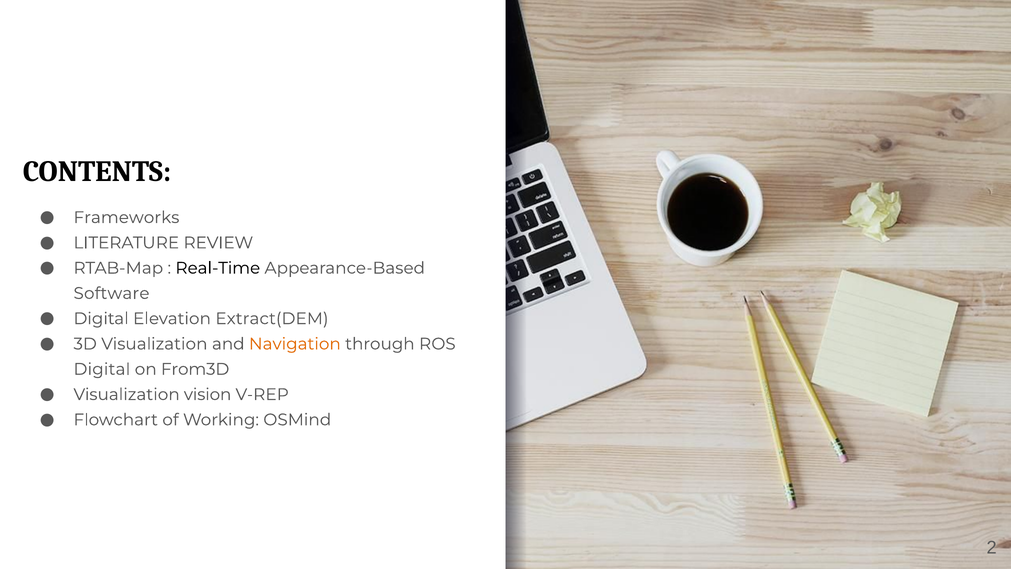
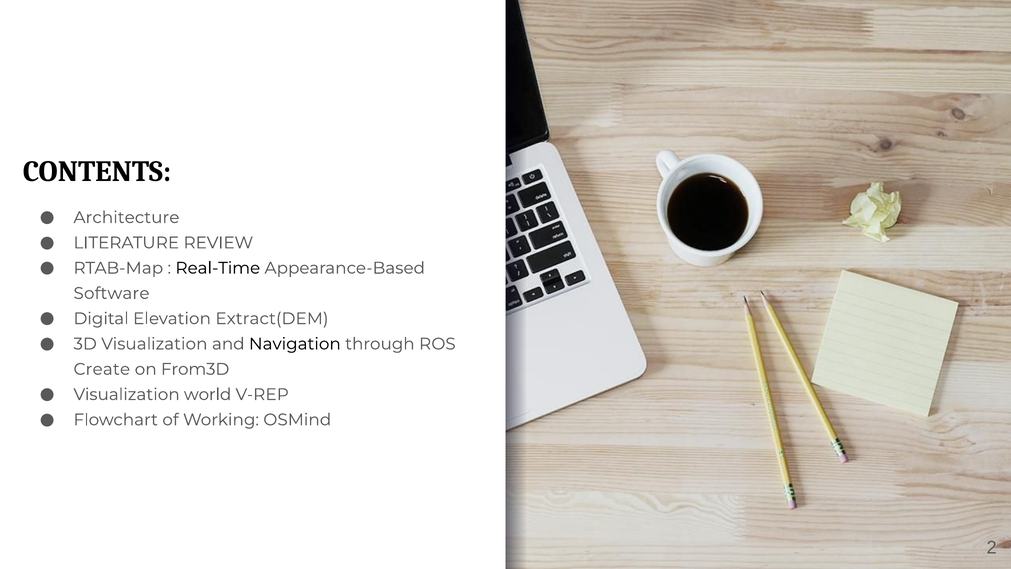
Frameworks: Frameworks -> Architecture (126, 217)
Navigation colour: orange -> black (295, 344)
Digital: Digital -> Create (102, 369)
vision: vision -> world (208, 394)
